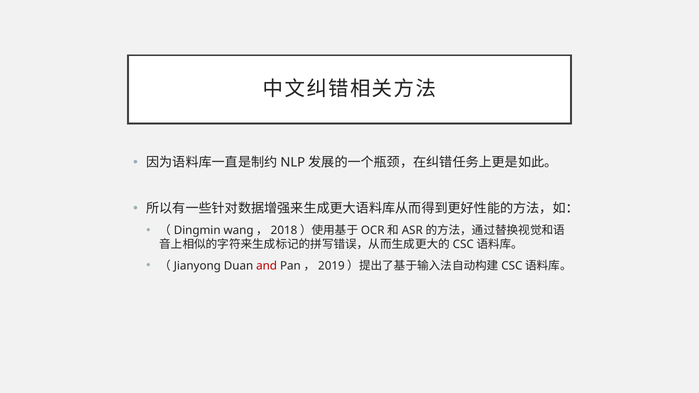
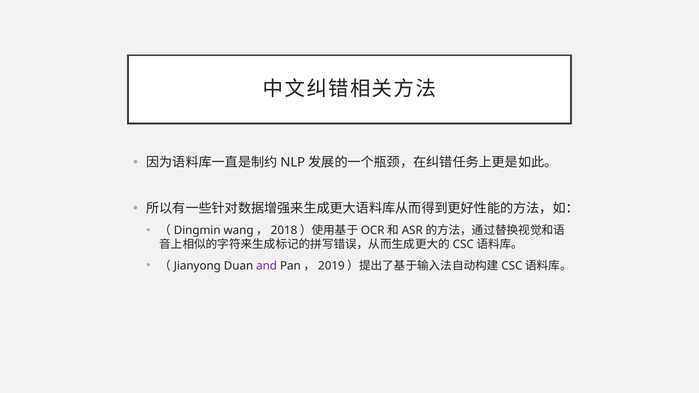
and colour: red -> purple (267, 266)
